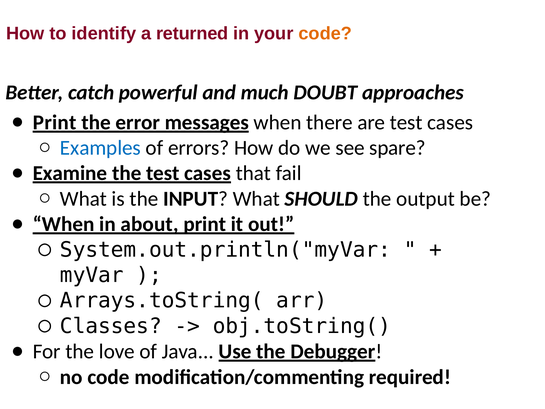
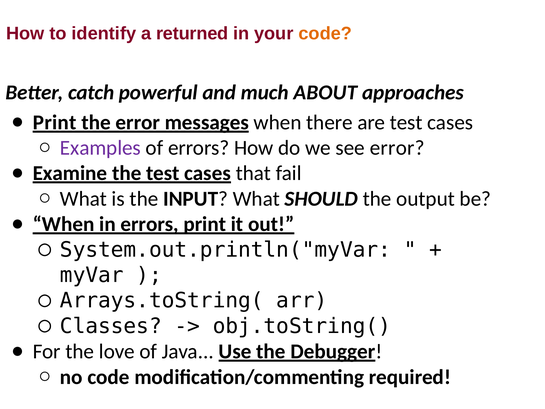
DOUBT: DOUBT -> ABOUT (325, 92)
Examples colour: blue -> purple (100, 148)
see spare: spare -> error (397, 148)
in about: about -> errors (150, 224)
